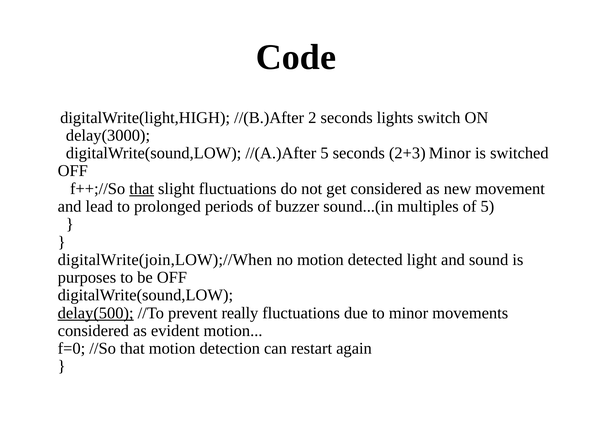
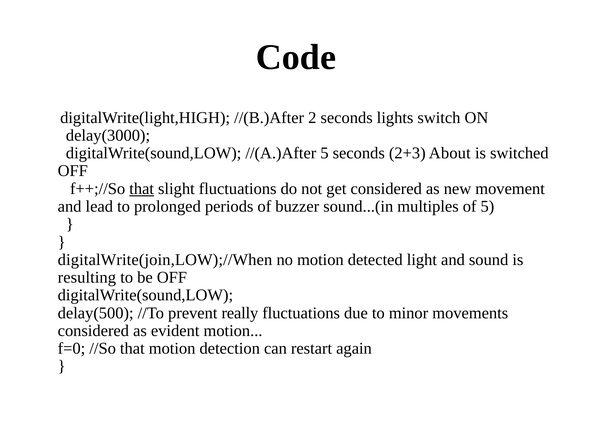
2+3 Minor: Minor -> About (450, 153)
purposes: purposes -> resulting (87, 277)
delay(500 underline: present -> none (96, 313)
